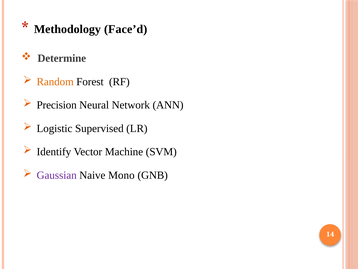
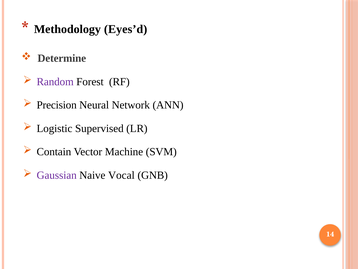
Face’d: Face’d -> Eyes’d (126, 29)
Random colour: orange -> purple (55, 82)
Identify: Identify -> Contain (54, 152)
Mono: Mono -> Vocal (121, 175)
